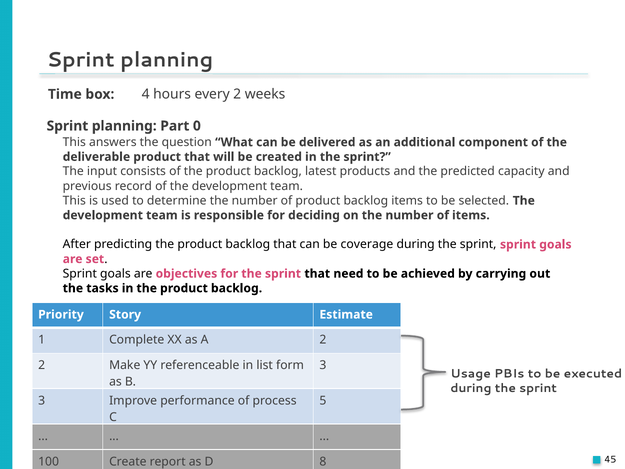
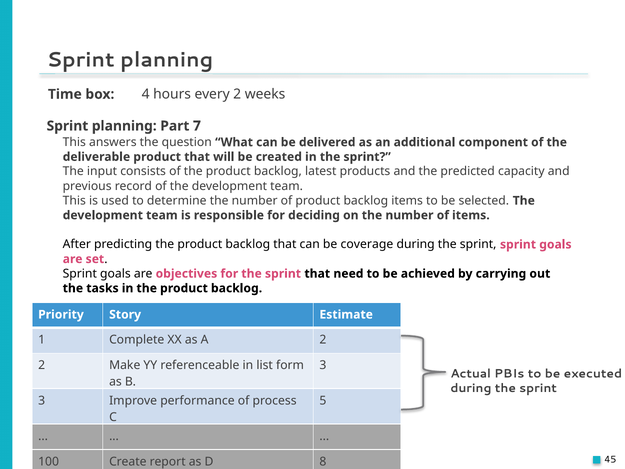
0: 0 -> 7 (197, 126)
Usage: Usage -> Actual (471, 373)
